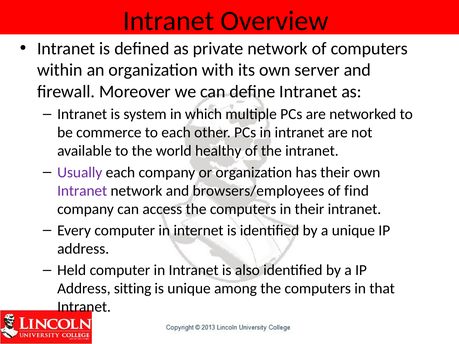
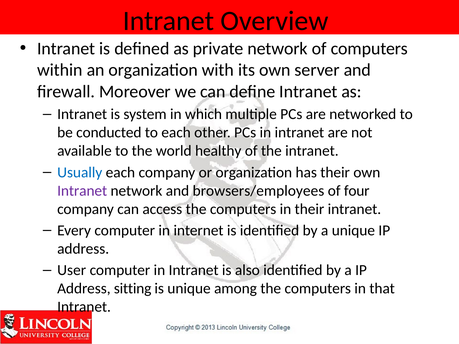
commerce: commerce -> conducted (109, 133)
Usually colour: purple -> blue (80, 172)
find: find -> four (357, 191)
Held: Held -> User (72, 270)
